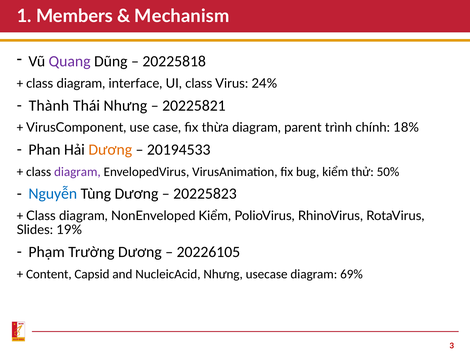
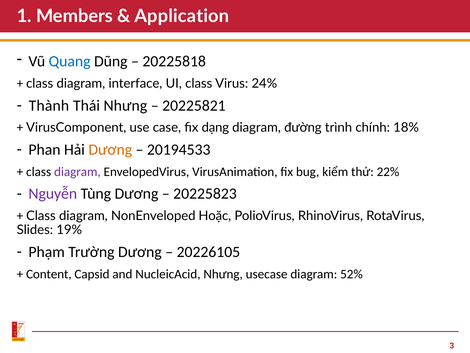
Mechanism: Mechanism -> Application (182, 16)
Quang colour: purple -> blue (70, 61)
thừa: thừa -> dạng (215, 127)
parent: parent -> đường (303, 127)
50%: 50% -> 22% (388, 172)
Nguyễn colour: blue -> purple (53, 194)
NonEnveloped Kiểm: Kiểm -> Hoặc (215, 216)
69%: 69% -> 52% (351, 274)
